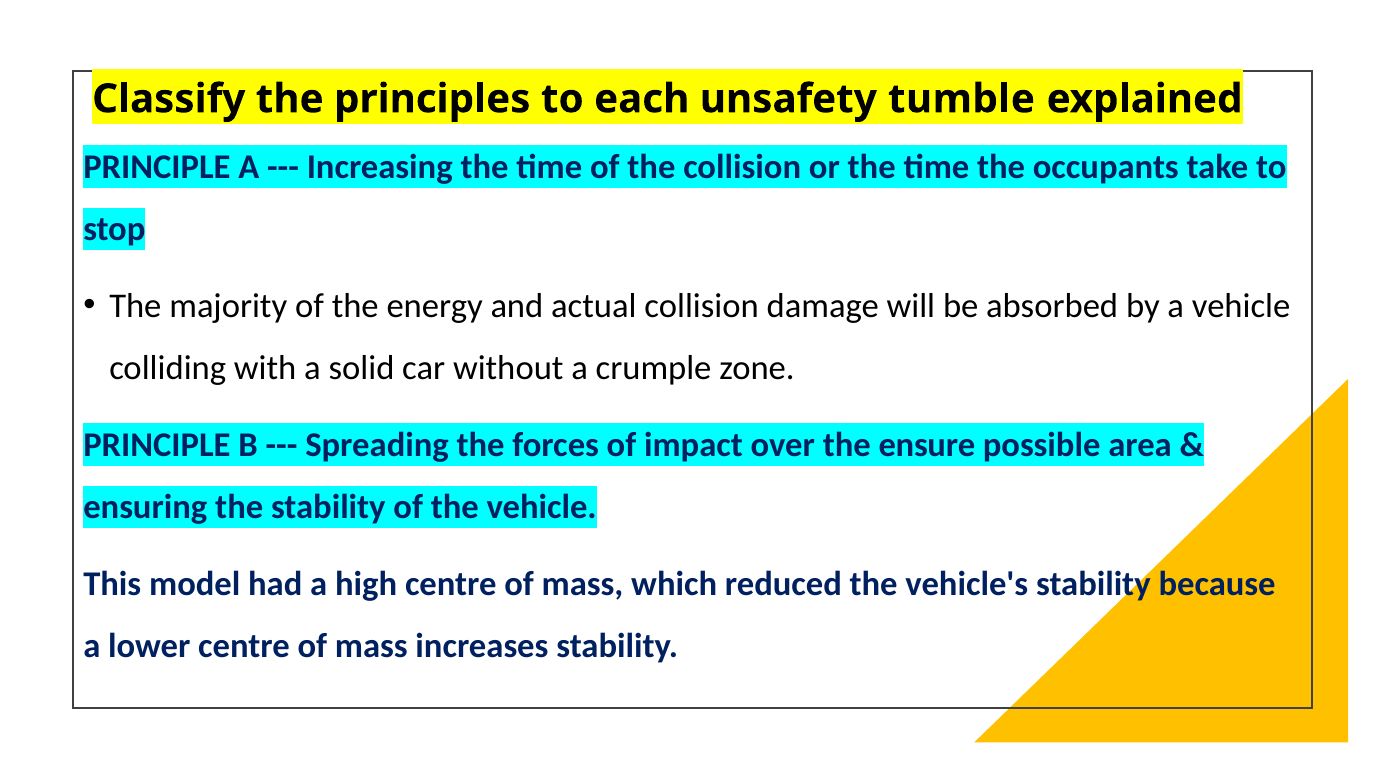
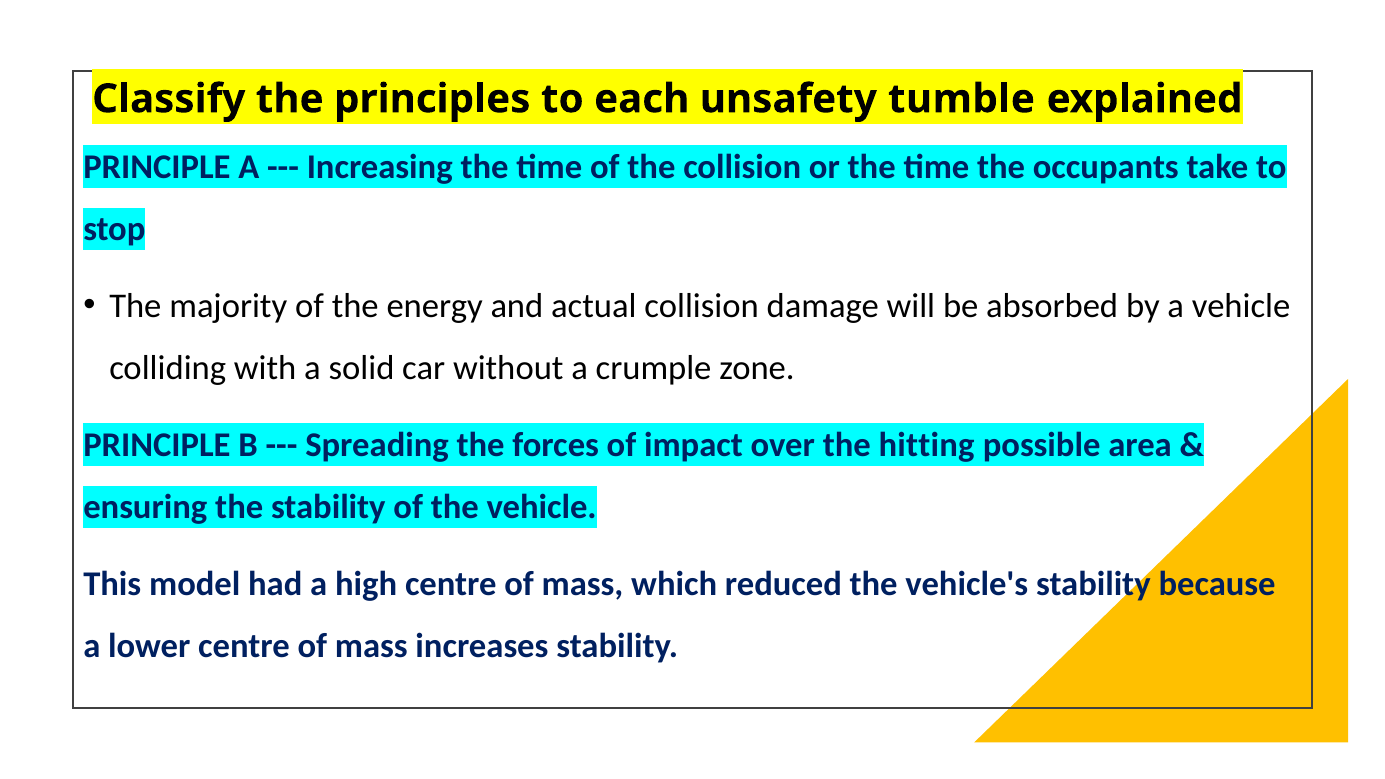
ensure: ensure -> hitting (927, 445)
